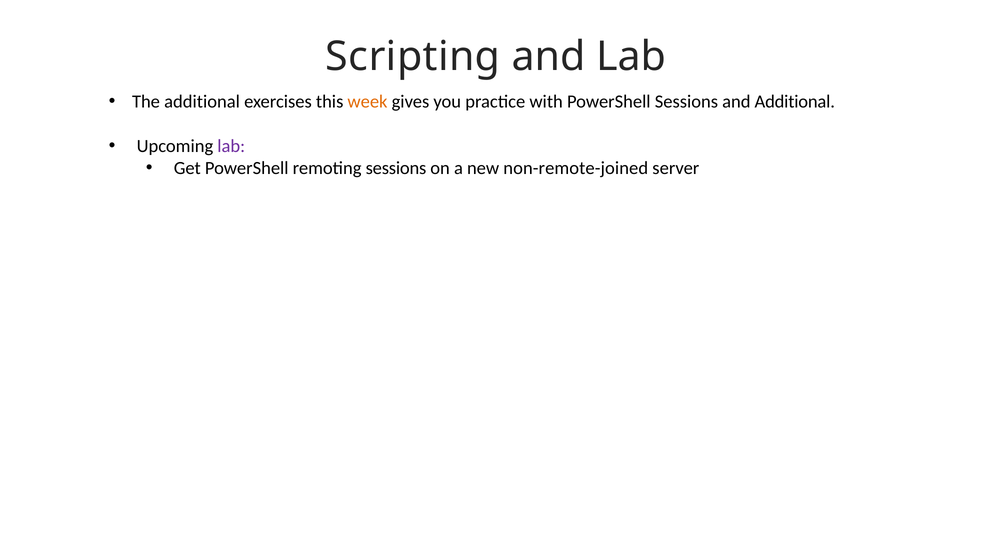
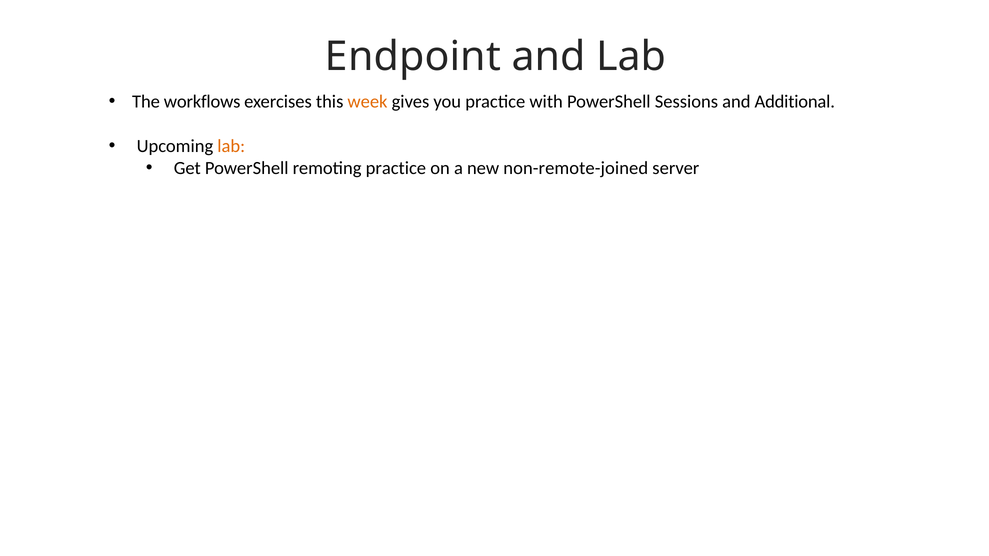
Scripting: Scripting -> Endpoint (413, 57)
The additional: additional -> workflows (202, 102)
lab colour: purple -> orange (231, 146)
remoting sessions: sessions -> practice (396, 168)
